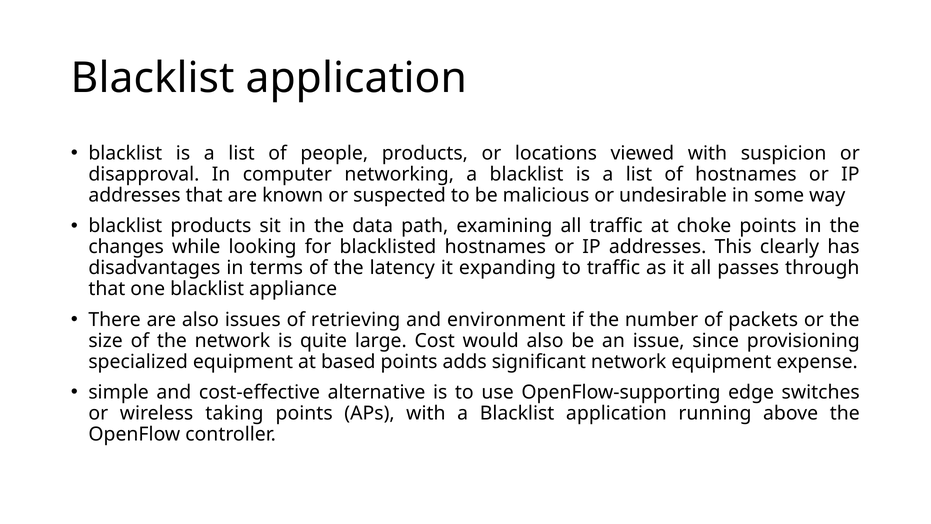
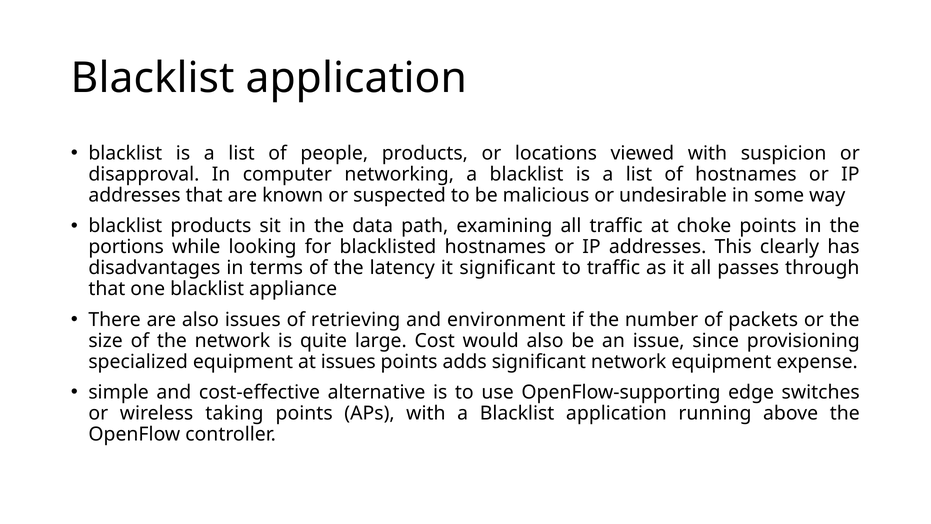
changes: changes -> portions (126, 247)
it expanding: expanding -> significant (507, 268)
at based: based -> issues (348, 361)
